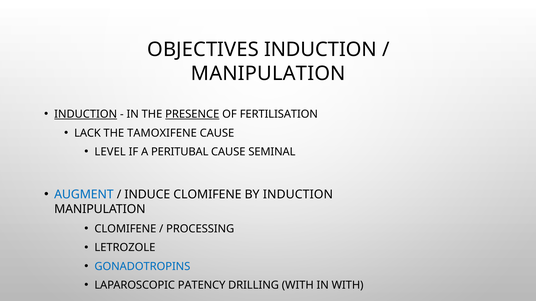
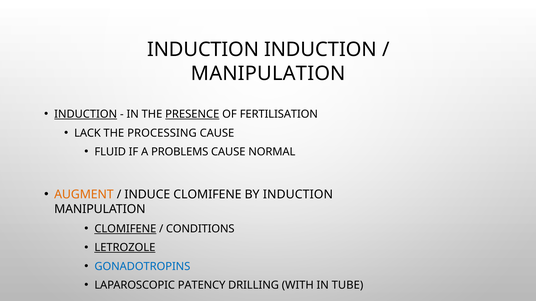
OBJECTIVES: OBJECTIVES -> INDUCTION (203, 50)
TAMOXIFENE: TAMOXIFENE -> PROCESSING (162, 133)
LEVEL: LEVEL -> FLUID (110, 152)
PERITUBAL: PERITUBAL -> PROBLEMS (180, 152)
SEMINAL: SEMINAL -> NORMAL (272, 152)
AUGMENT colour: blue -> orange (84, 195)
CLOMIFENE underline: none -> present (125, 229)
PROCESSING: PROCESSING -> CONDITIONS (200, 229)
LETROZOLE underline: none -> present (125, 248)
IN WITH: WITH -> TUBE (348, 286)
